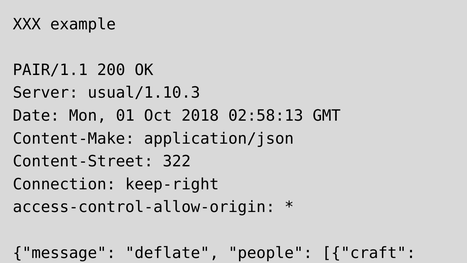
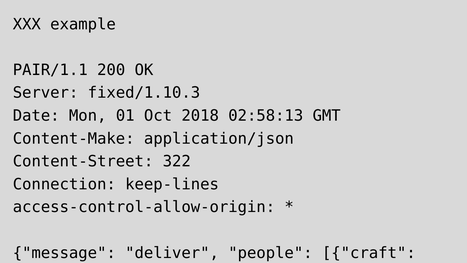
usual/1.10.3: usual/1.10.3 -> fixed/1.10.3 (144, 93)
keep-right: keep-right -> keep-lines (172, 184)
deflate: deflate -> deliver (172, 253)
